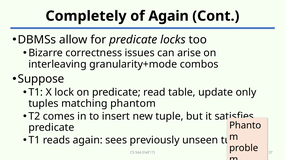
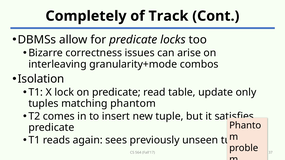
of Again: Again -> Track (168, 16)
Suppose: Suppose -> Isolation (41, 79)
